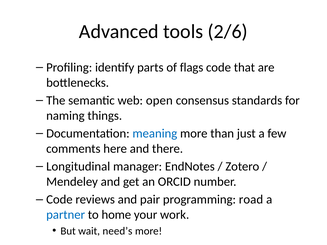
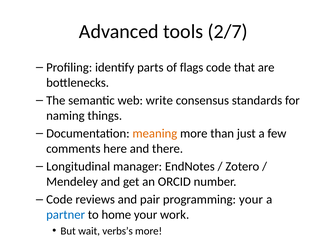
2/6: 2/6 -> 2/7 (228, 32)
open: open -> write (159, 100)
meaning colour: blue -> orange (155, 134)
programming road: road -> your (251, 200)
need’s: need’s -> verbs’s (118, 231)
